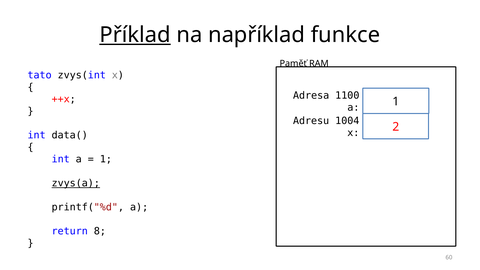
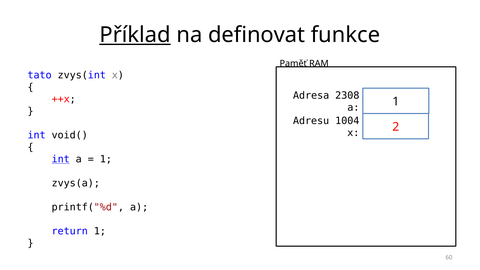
například: například -> definovat (257, 35)
1100: 1100 -> 2308 (347, 95)
data(: data( -> void( (70, 135)
int underline: none -> present (61, 159)
zvys(a underline: present -> none (76, 183)
return 8: 8 -> 1 (100, 231)
